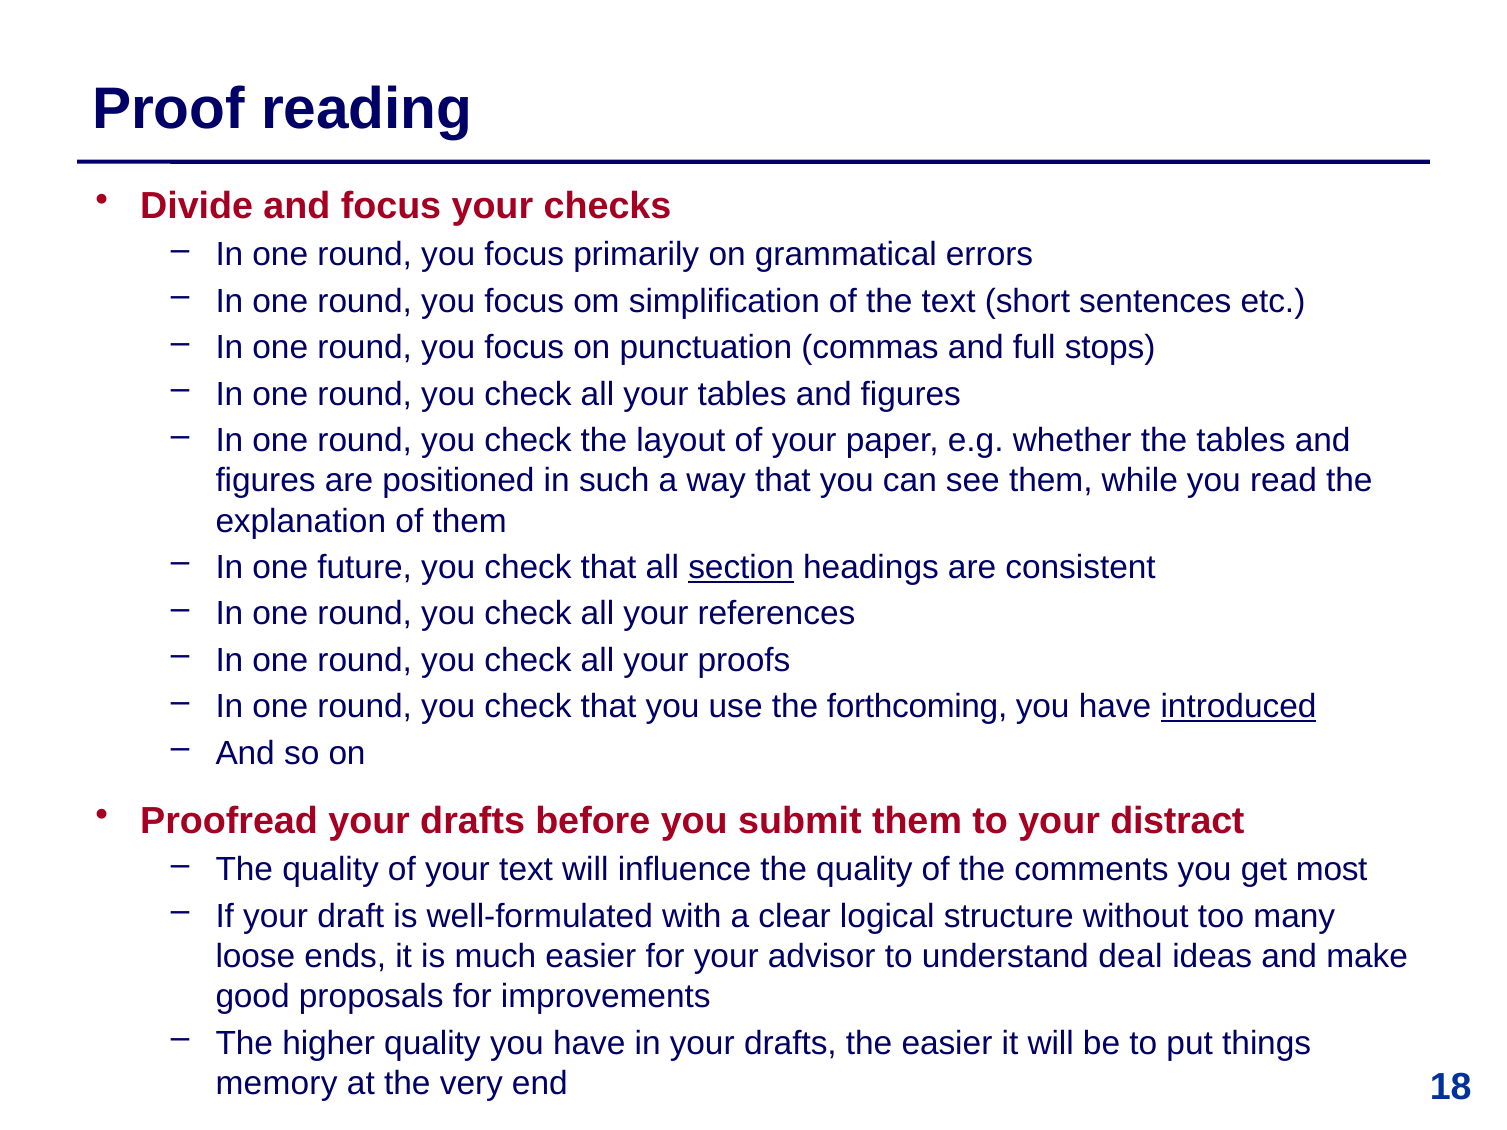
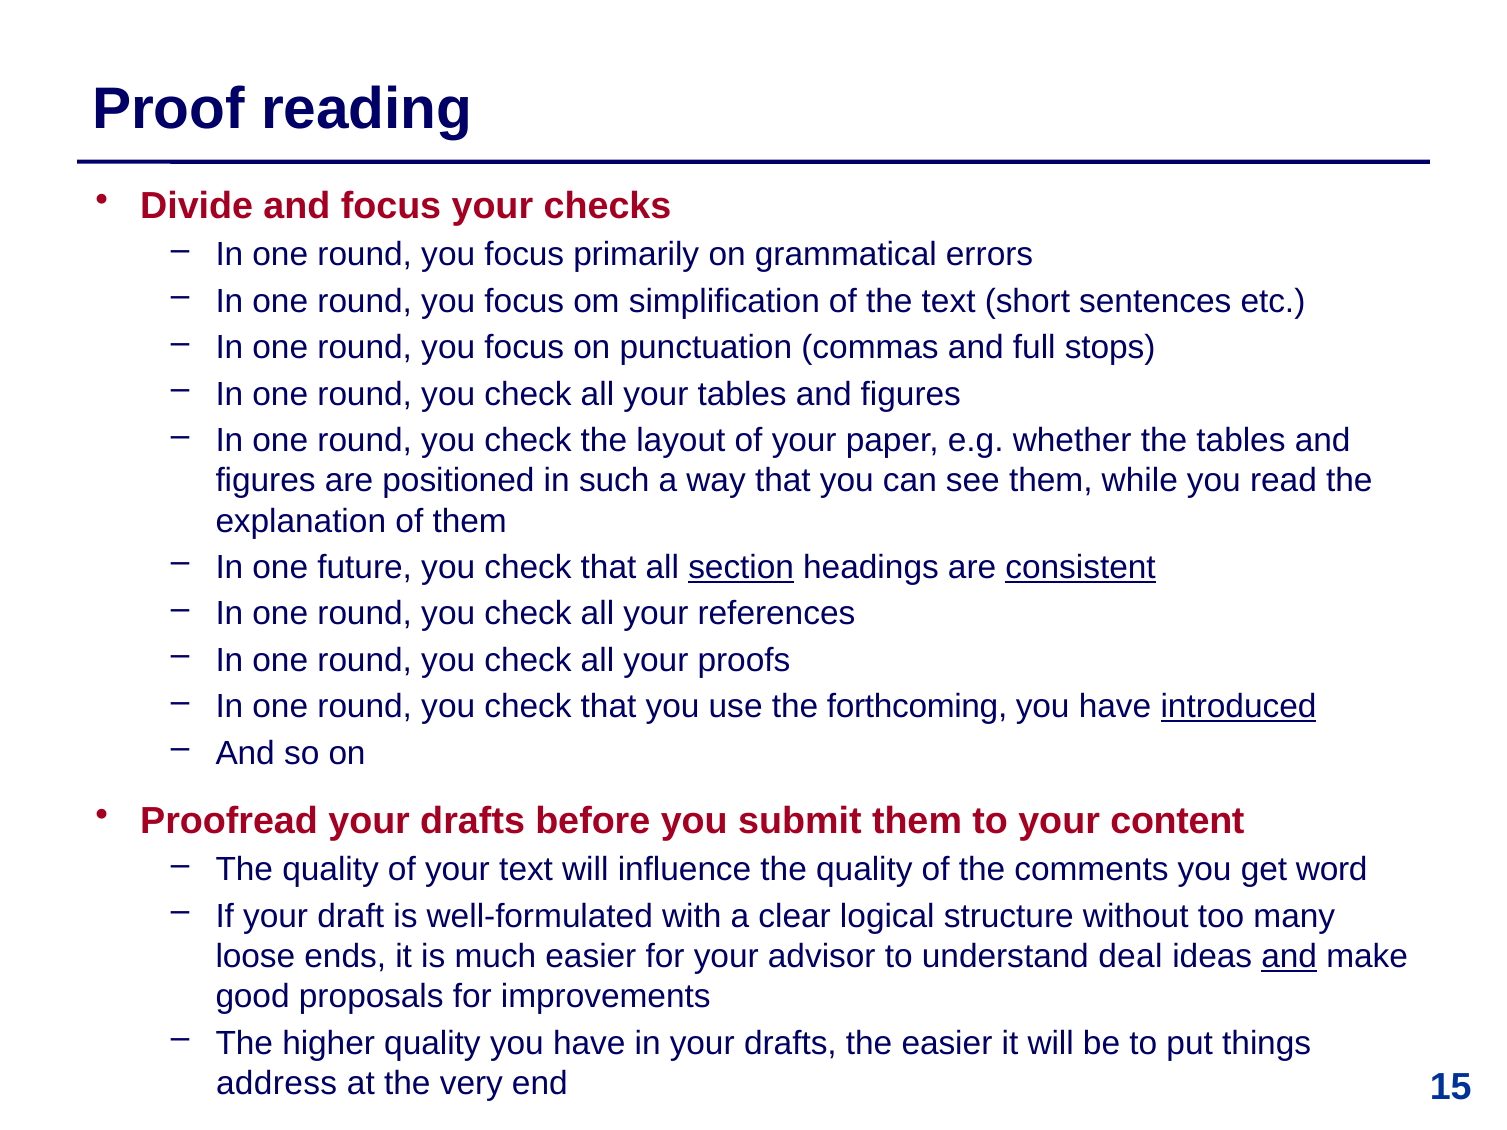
consistent underline: none -> present (1081, 568)
distract: distract -> content (1177, 821)
most: most -> word (1332, 870)
and underline: none -> present (1289, 957)
memory: memory -> address (277, 1084)
18: 18 -> 15 (1451, 1088)
